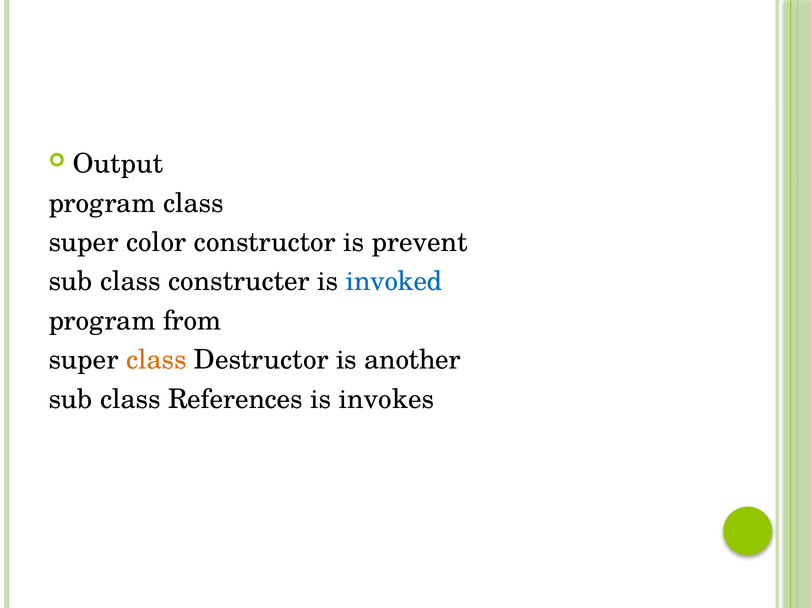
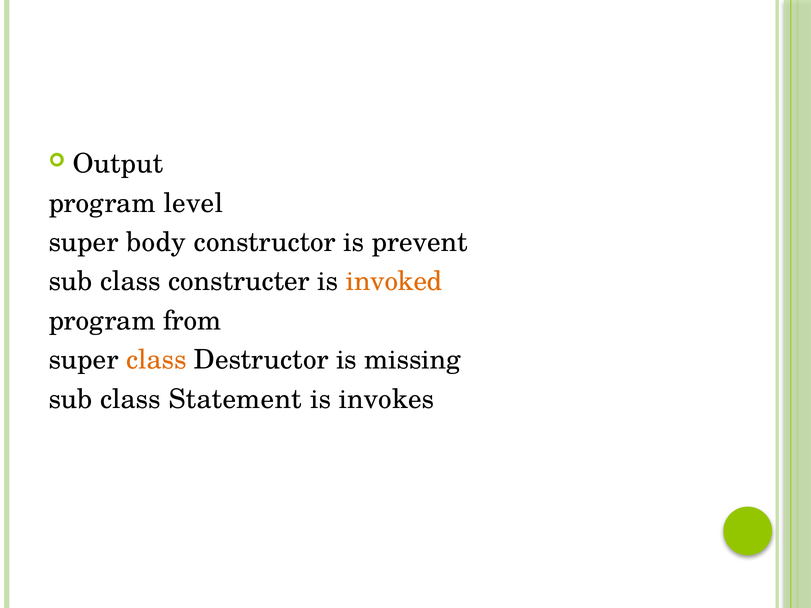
program class: class -> level (193, 203)
color: color -> body (156, 242)
invoked colour: blue -> orange (394, 282)
another: another -> missing (413, 360)
References: References -> Statement (235, 399)
